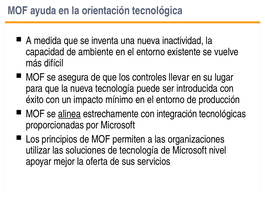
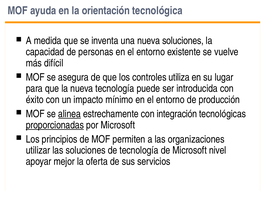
nueva inactividad: inactividad -> soluciones (183, 41)
ambiente: ambiente -> personas (96, 52)
llevar: llevar -> utiliza (179, 77)
proporcionadas underline: none -> present (55, 125)
